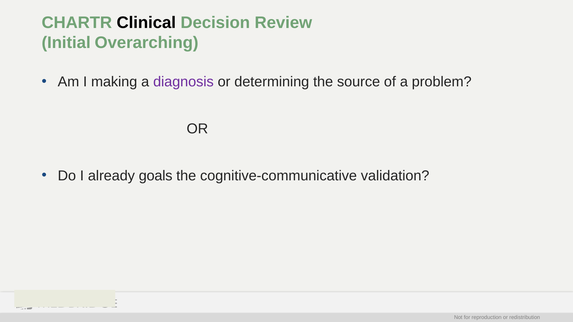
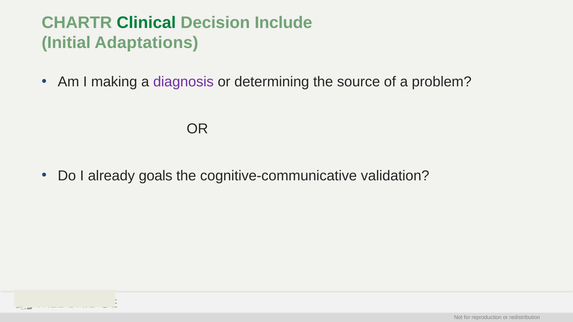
Clinical colour: black -> green (146, 23)
Review: Review -> Include (283, 23)
Overarching: Overarching -> Adaptations (146, 43)
